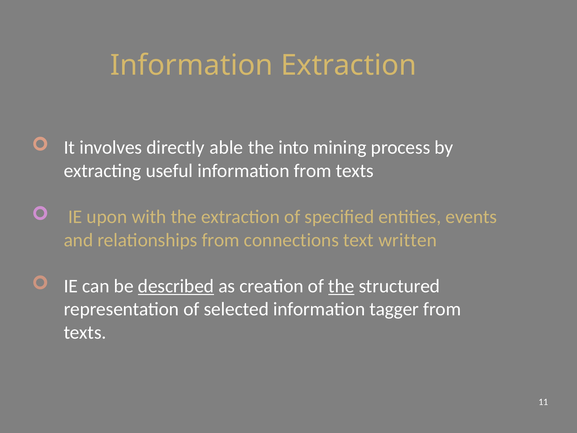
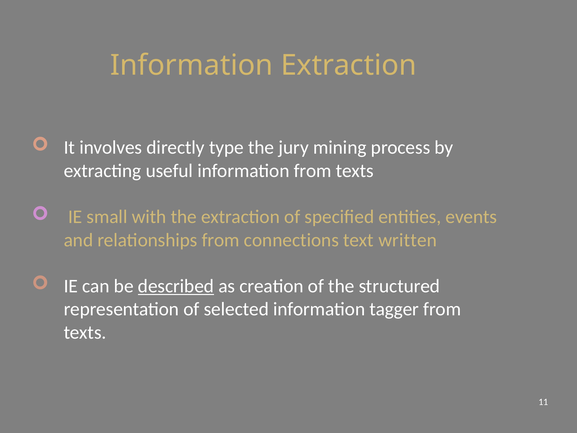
able: able -> type (226, 148)
into: into -> jury (294, 148)
upon: upon -> small (107, 217)
the underline: present -> none (341, 286)
